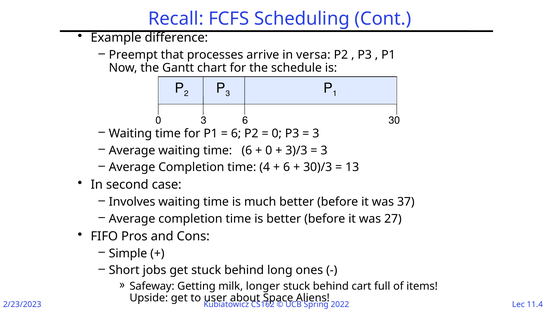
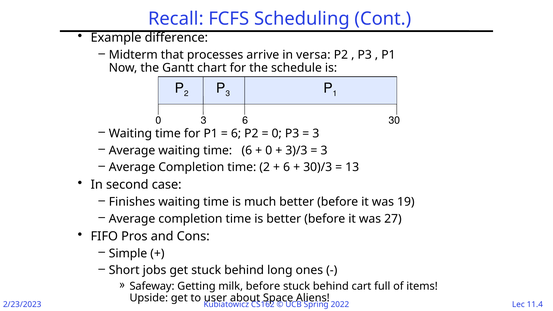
Preempt: Preempt -> Midterm (133, 55)
time 4: 4 -> 2 (265, 167)
Involves: Involves -> Finishes (132, 202)
37: 37 -> 19 (406, 202)
milk longer: longer -> before (263, 286)
